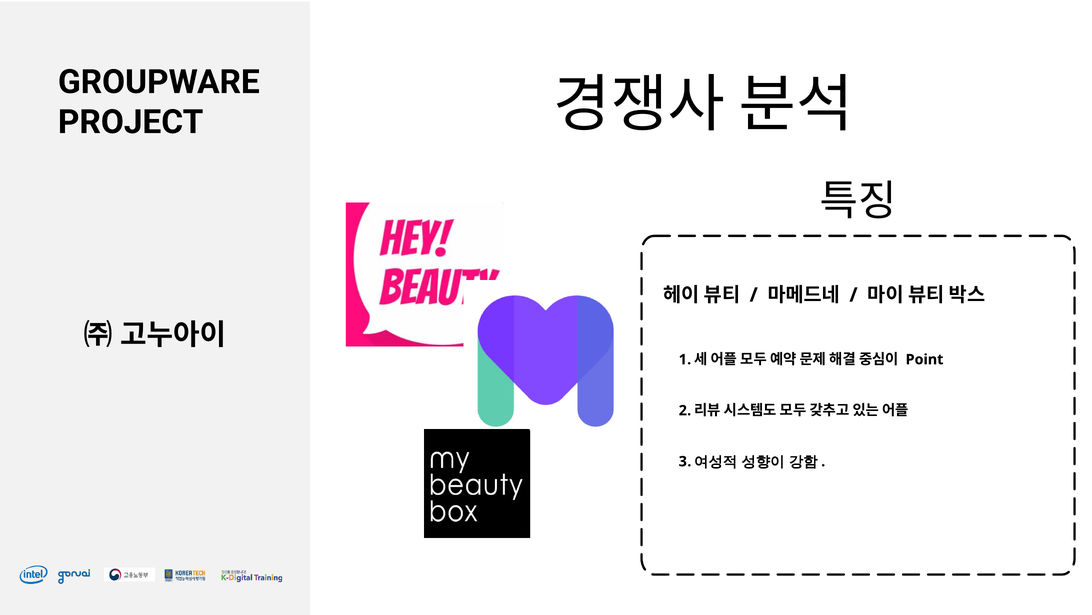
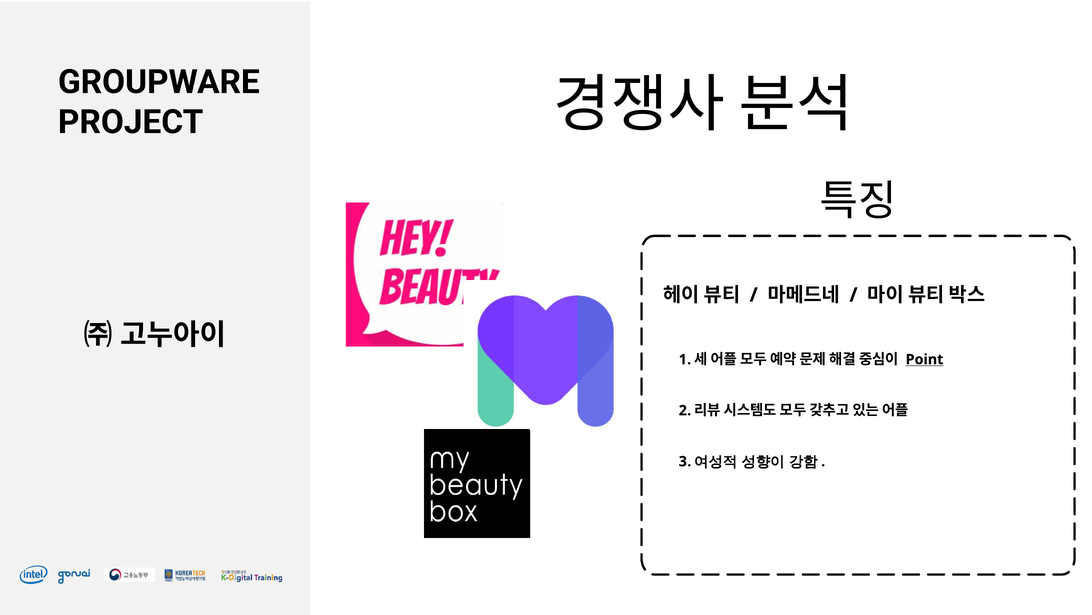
Point underline: none -> present (925, 359)
